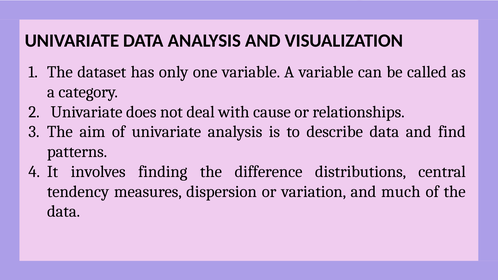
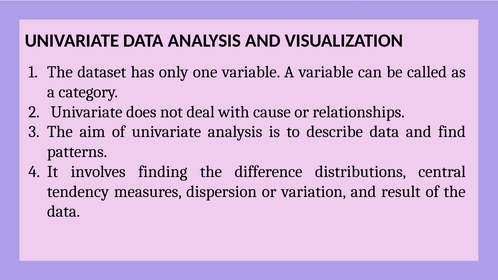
much: much -> result (401, 192)
